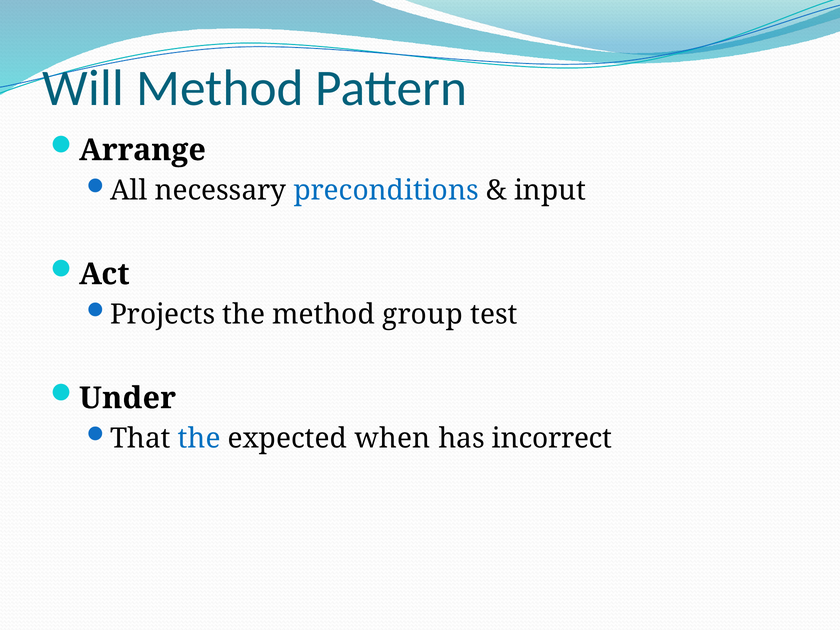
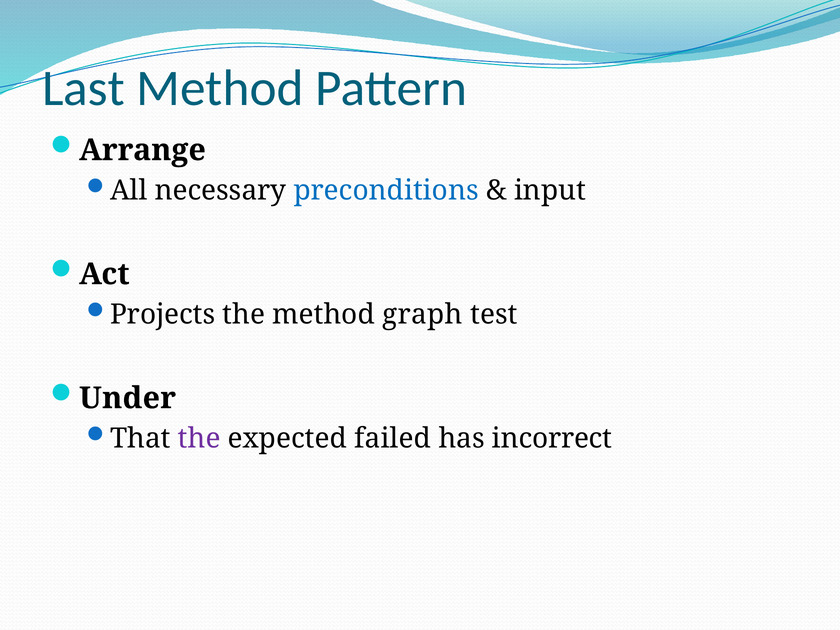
Will: Will -> Last (83, 88)
group: group -> graph (422, 315)
the colour: blue -> purple (199, 439)
when: when -> failed (393, 439)
